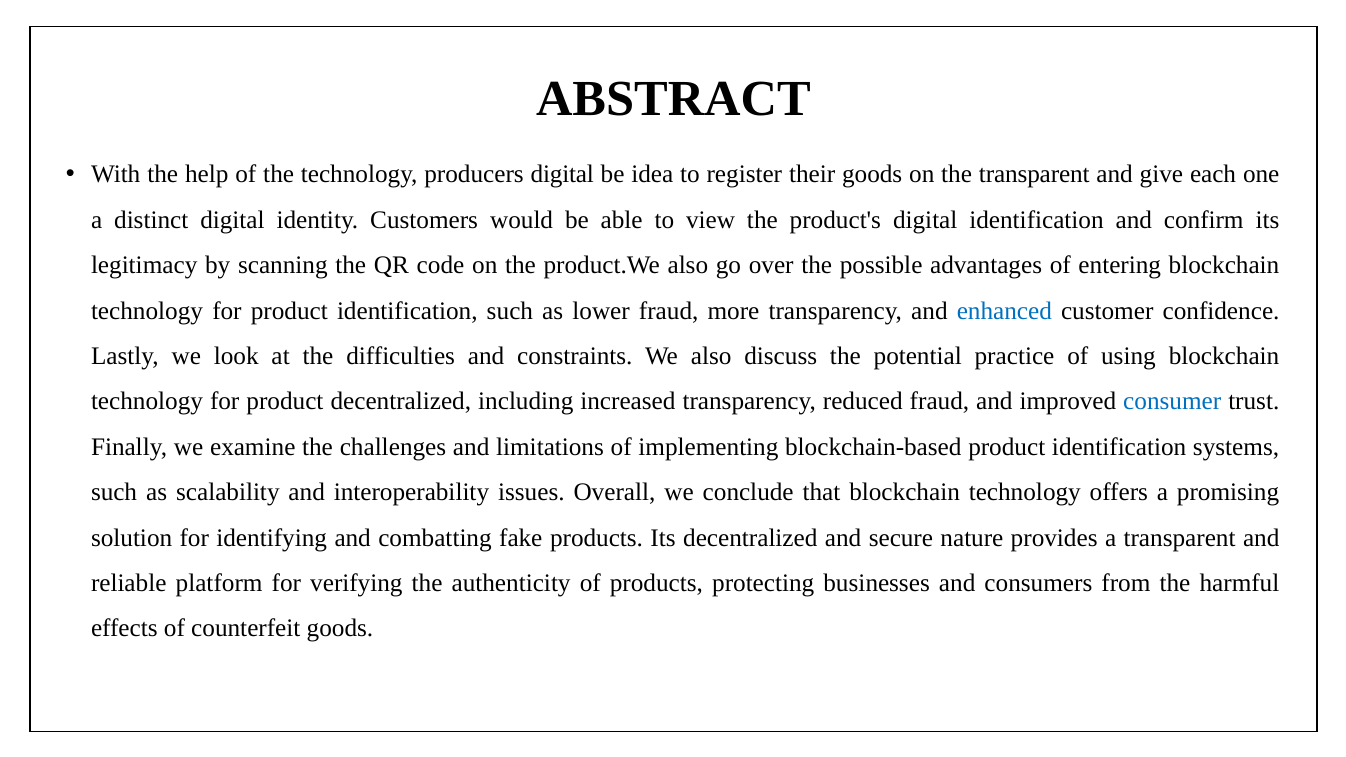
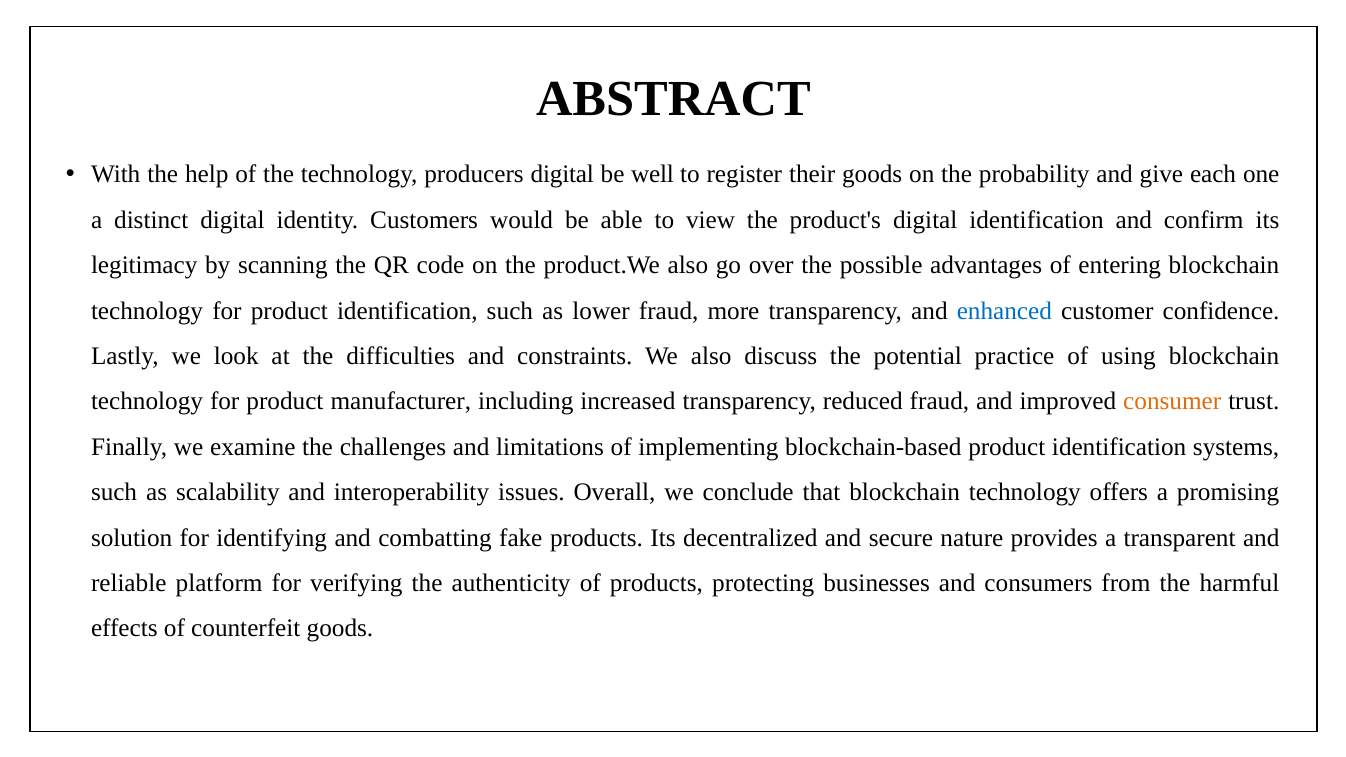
idea: idea -> well (652, 174)
the transparent: transparent -> probability (1034, 174)
product decentralized: decentralized -> manufacturer (401, 402)
consumer colour: blue -> orange (1172, 402)
